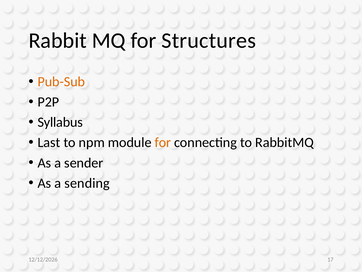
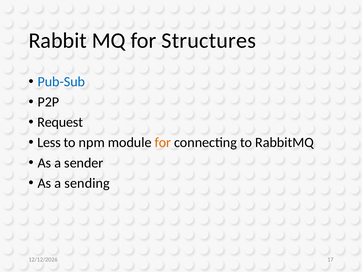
Pub-Sub colour: orange -> blue (61, 82)
Syllabus: Syllabus -> Request (60, 122)
Last: Last -> Less (49, 142)
